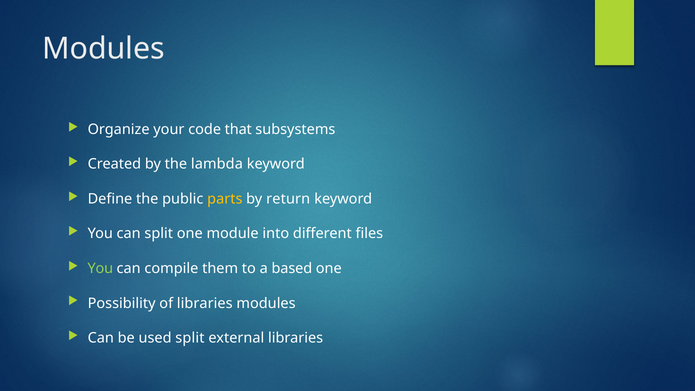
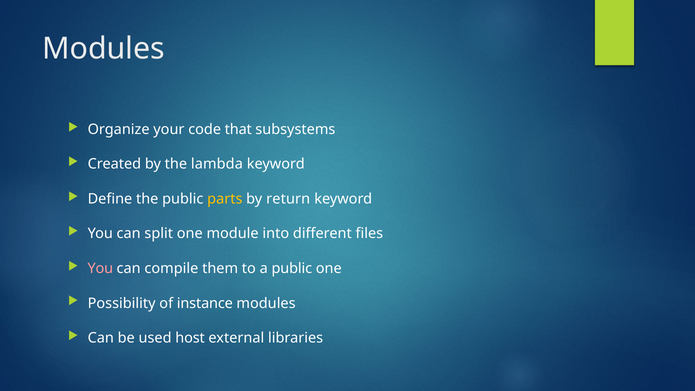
You colour: light green -> pink (100, 268)
a based: based -> public (292, 268)
of libraries: libraries -> instance (205, 303)
used split: split -> host (190, 338)
